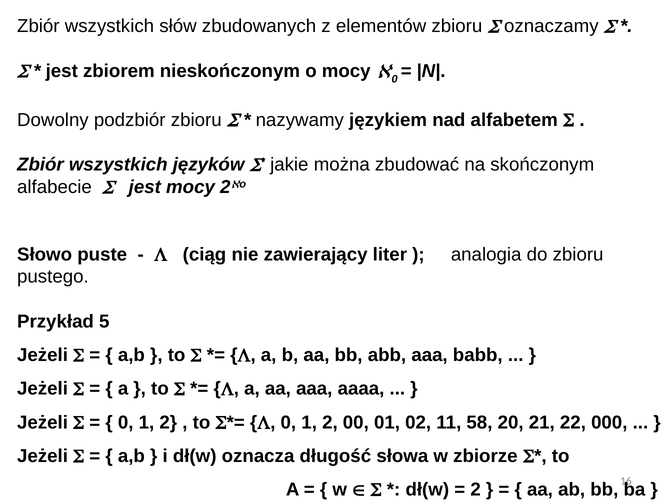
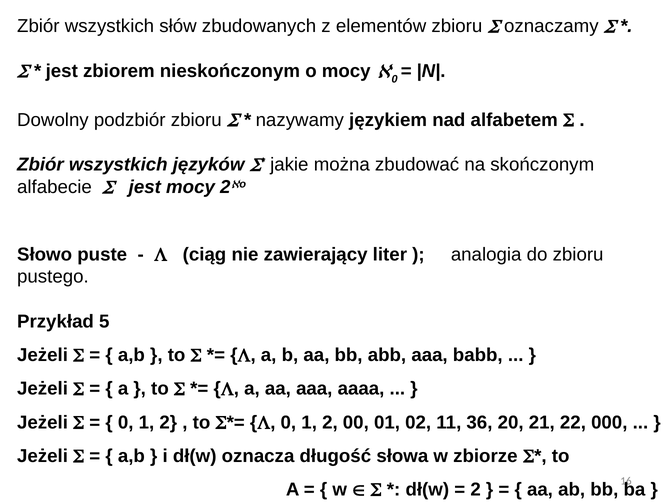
58: 58 -> 36 (479, 422)
